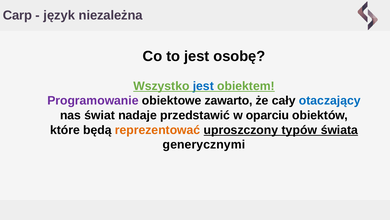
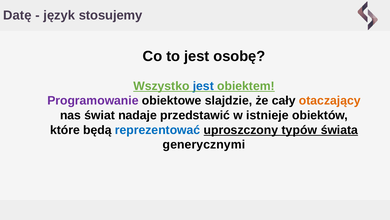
Carp: Carp -> Datę (17, 15)
niezależna: niezależna -> stosujemy (111, 15)
zawarto: zawarto -> slajdzie (229, 100)
otaczający colour: blue -> orange (330, 100)
oparciu: oparciu -> istnieje (267, 115)
reprezentować colour: orange -> blue (158, 130)
